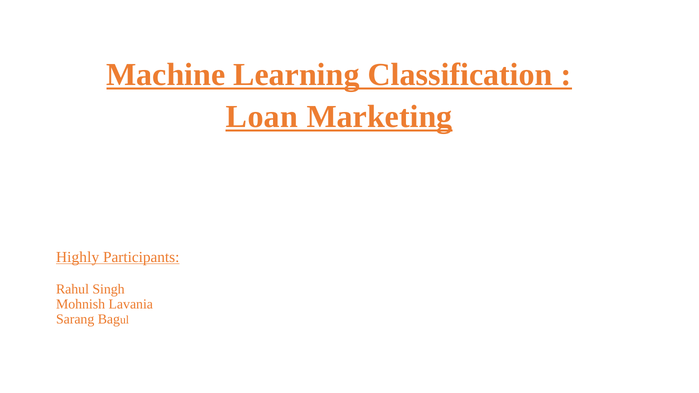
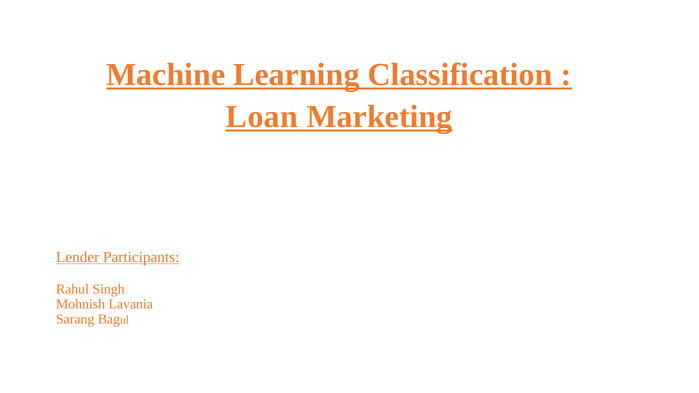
Highly: Highly -> Lender (78, 257)
